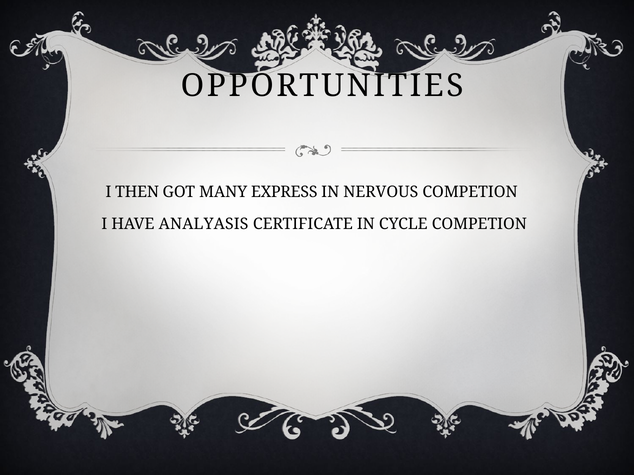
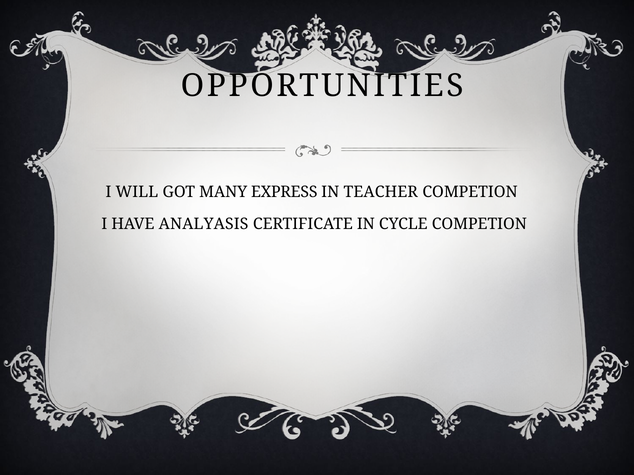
THEN: THEN -> WILL (137, 192)
NERVOUS: NERVOUS -> TEACHER (381, 192)
